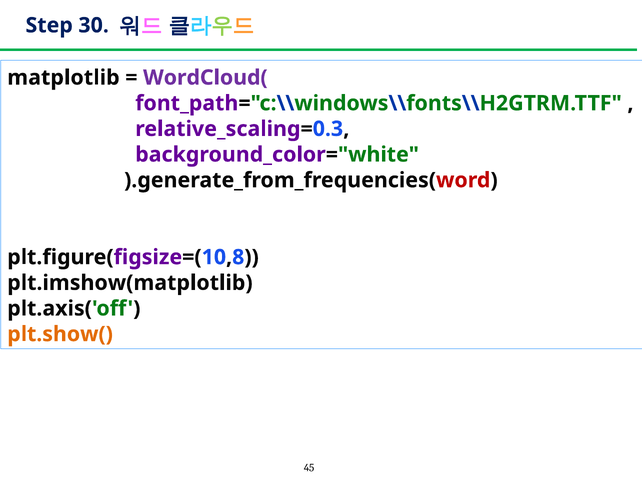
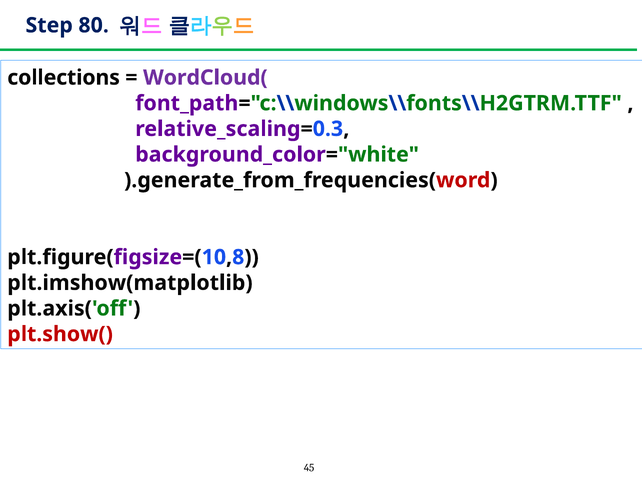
30: 30 -> 80 (94, 25)
matplotlib: matplotlib -> collections (64, 78)
plt.show( colour: orange -> red (60, 334)
